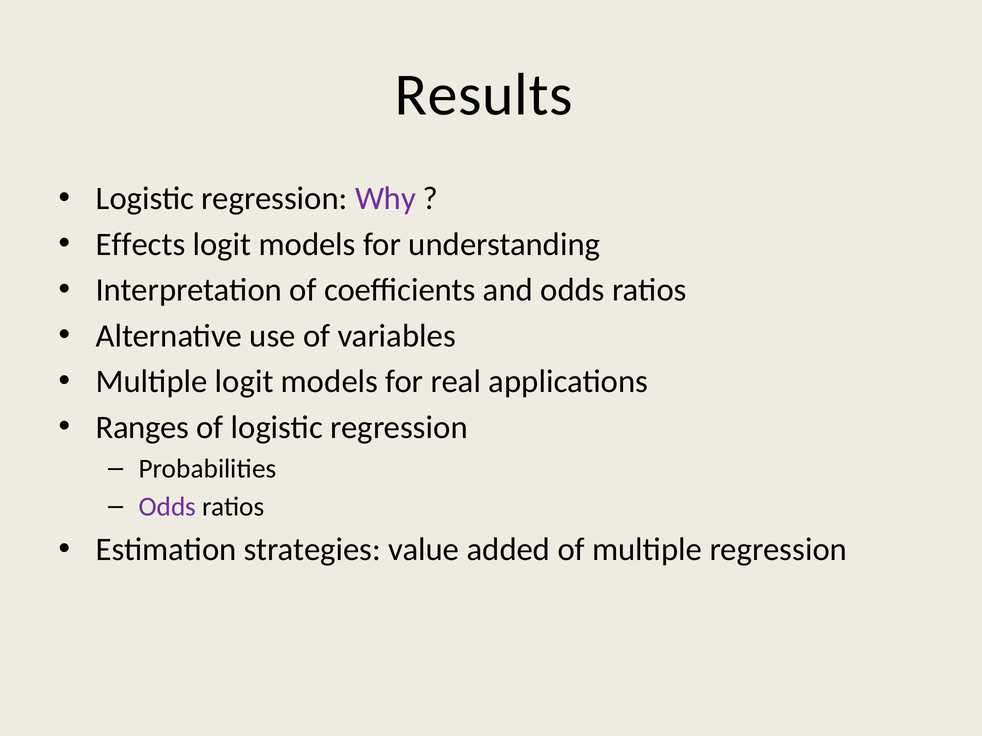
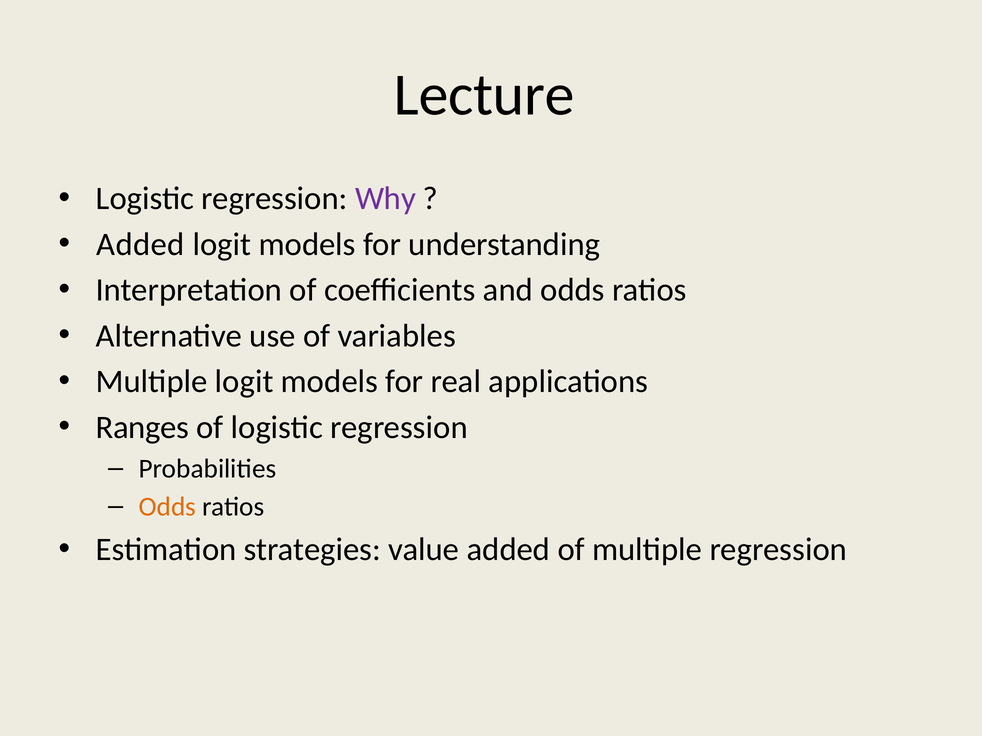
Results: Results -> Lecture (484, 95)
Effects: Effects -> Added (140, 245)
Odds colour: purple -> orange (167, 507)
